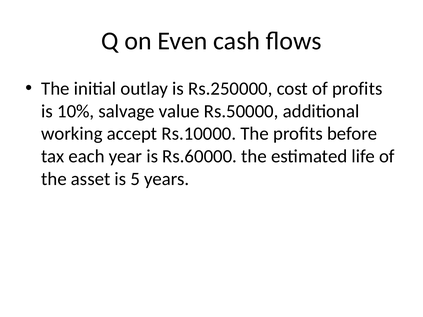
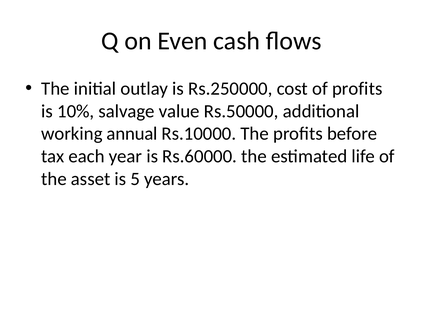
accept: accept -> annual (132, 134)
